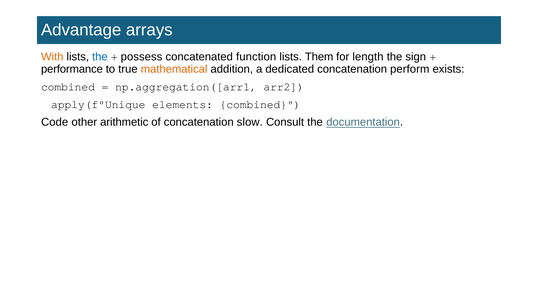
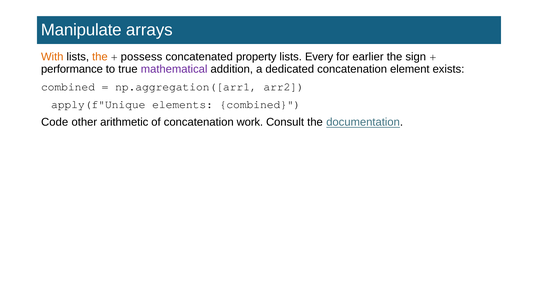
Advantage: Advantage -> Manipulate (81, 30)
the colour: blue -> orange (100, 57)
function: function -> property (256, 57)
Them: Them -> Every (319, 57)
length: length -> earlier (368, 57)
mathematical colour: orange -> purple (174, 69)
perform: perform -> element (410, 69)
slow: slow -> work (250, 122)
